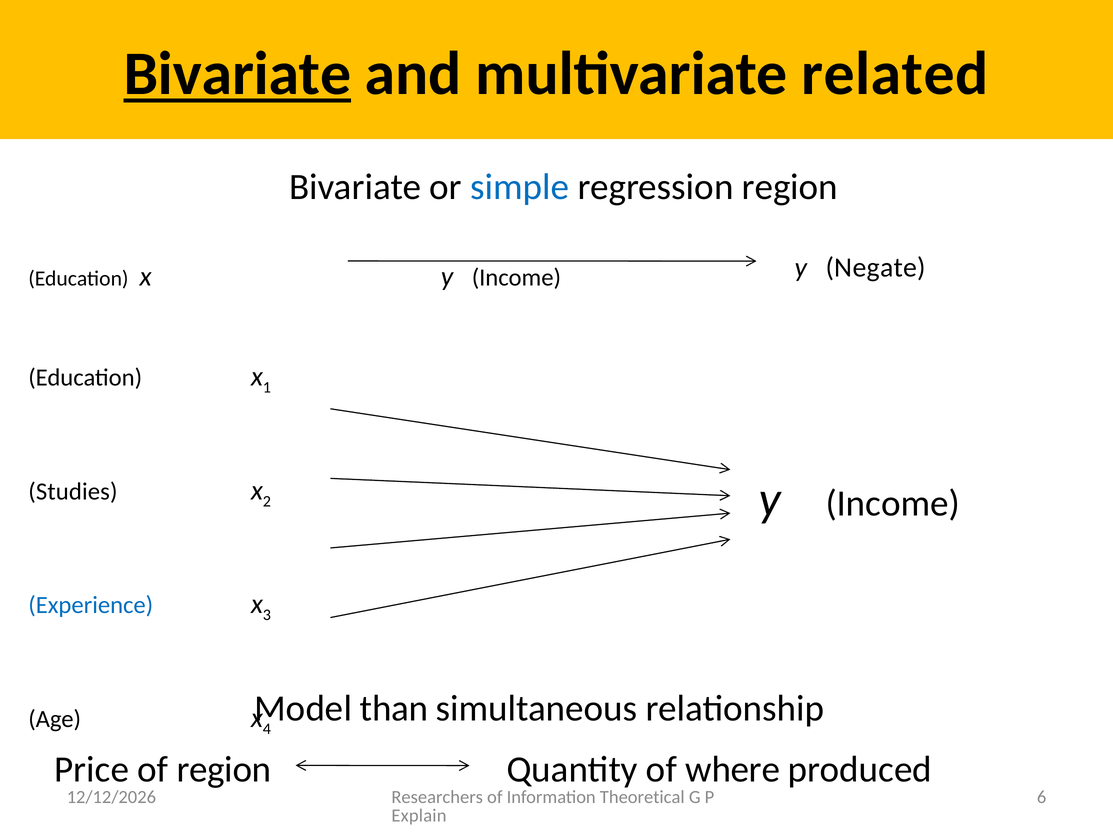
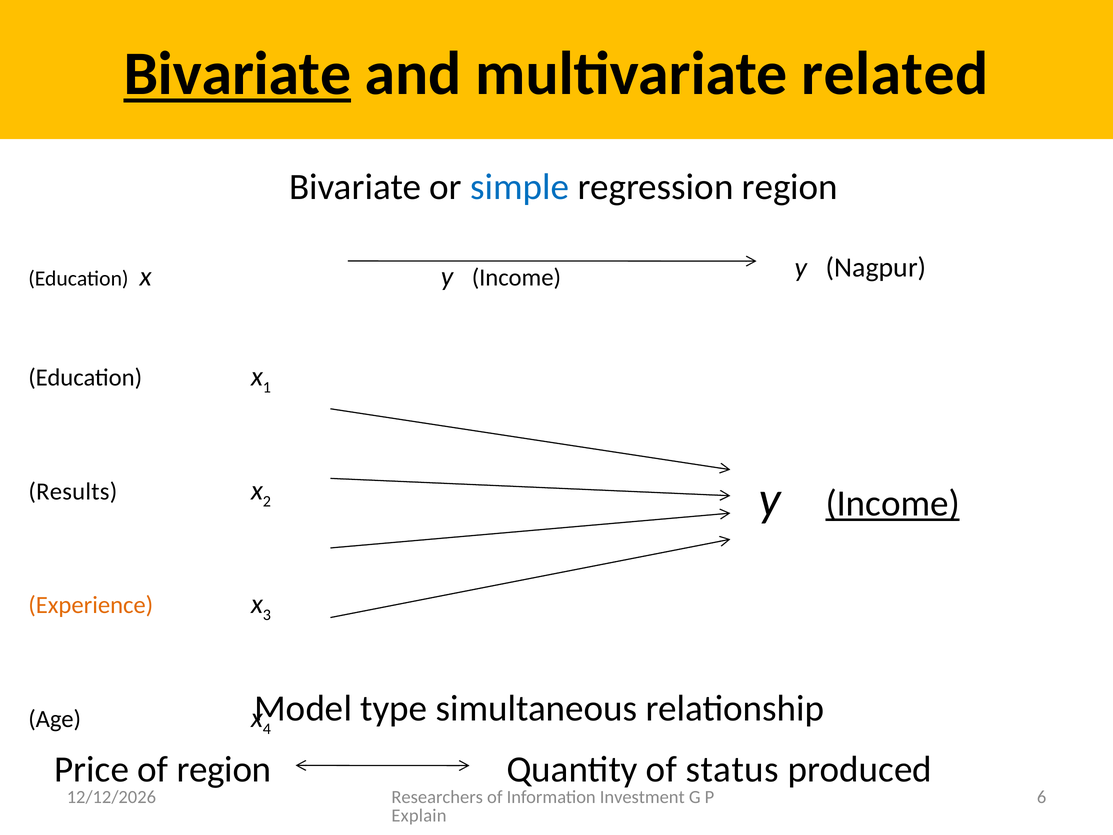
Negate: Negate -> Nagpur (876, 268)
Income underline: none -> present (893, 504)
Studies: Studies -> Results (73, 491)
Experience colour: blue -> orange (91, 605)
than: than -> type (394, 709)
where: where -> status (732, 769)
Theoretical: Theoretical -> Investment (642, 797)
